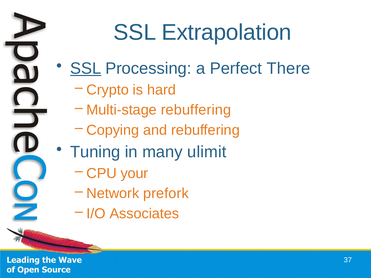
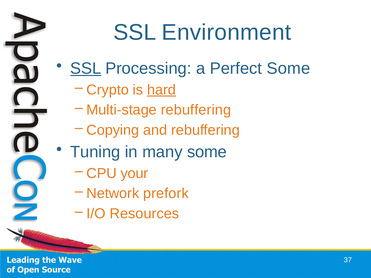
Extrapolation: Extrapolation -> Environment (226, 32)
Perfect There: There -> Some (289, 69)
hard underline: none -> present (162, 90)
many ulimit: ulimit -> some (207, 152)
Associates: Associates -> Resources (144, 214)
